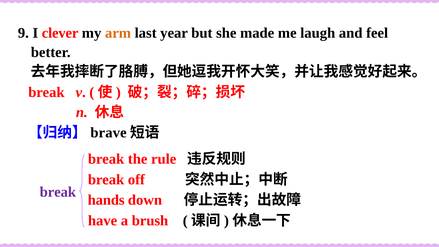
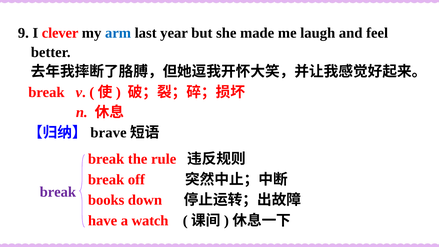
arm colour: orange -> blue (118, 33)
hands: hands -> books (106, 200)
brush: brush -> watch (150, 221)
